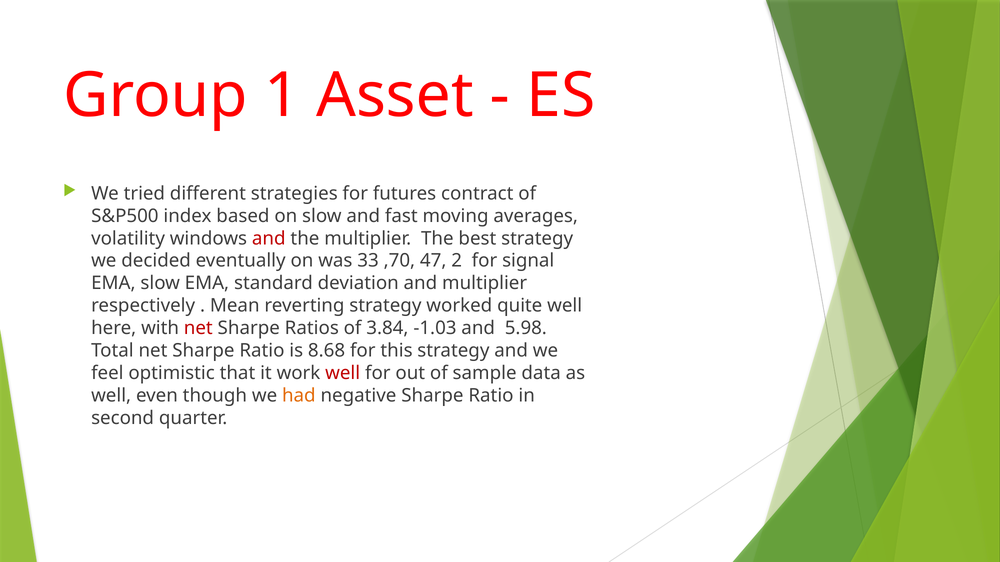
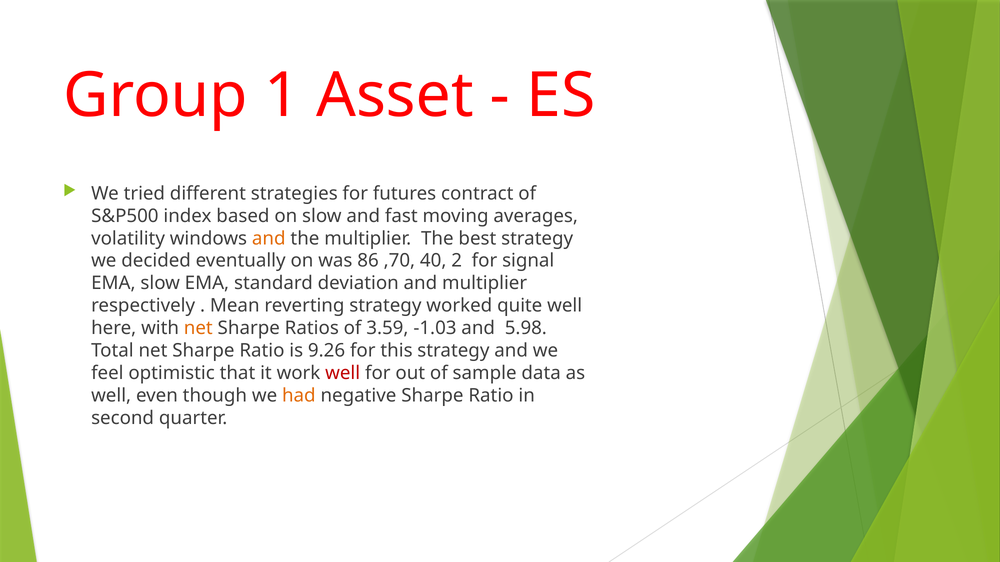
and colour: red -> orange (269, 239)
33: 33 -> 86 (368, 261)
47: 47 -> 40 (433, 261)
net colour: red -> orange (198, 329)
3.84: 3.84 -> 3.59 (387, 329)
8.68: 8.68 -> 9.26 (327, 351)
